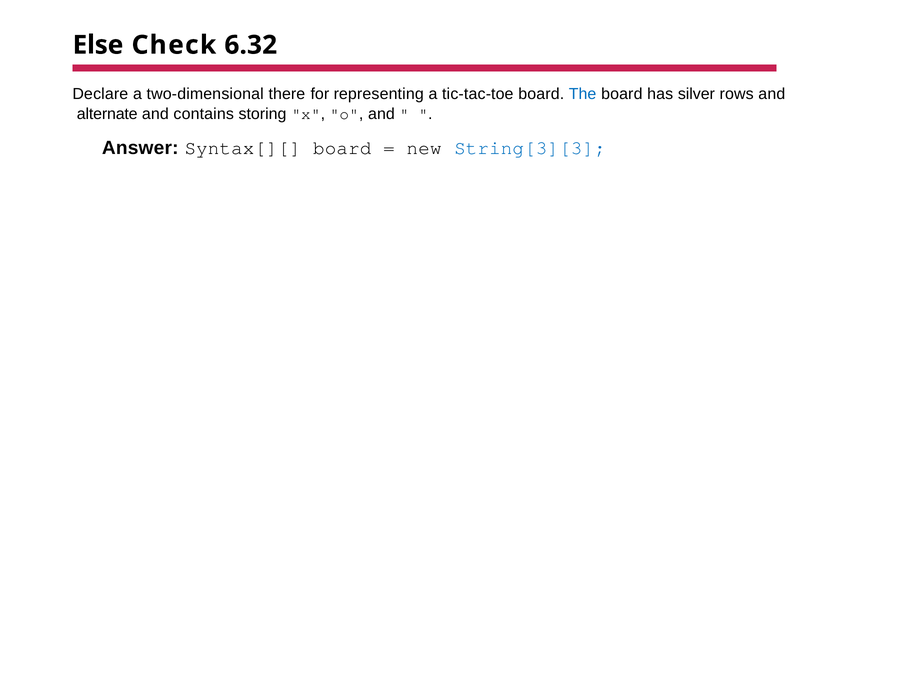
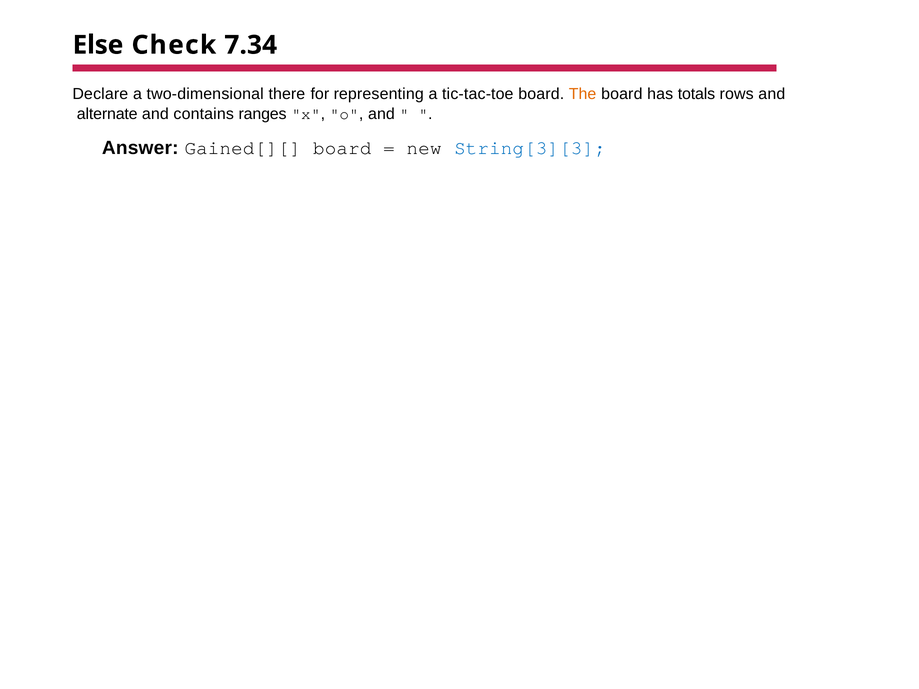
6.32: 6.32 -> 7.34 (251, 45)
The colour: blue -> orange (583, 94)
silver: silver -> totals (696, 94)
storing: storing -> ranges (263, 114)
Syntax[][: Syntax[][ -> Gained[][ (243, 148)
